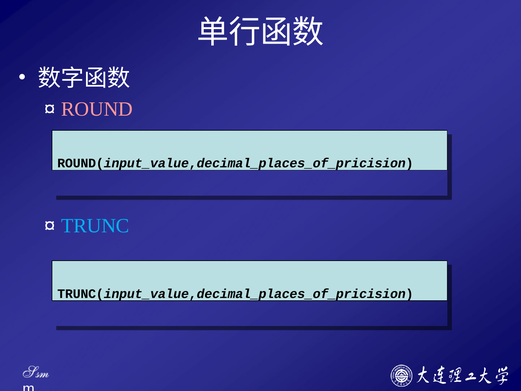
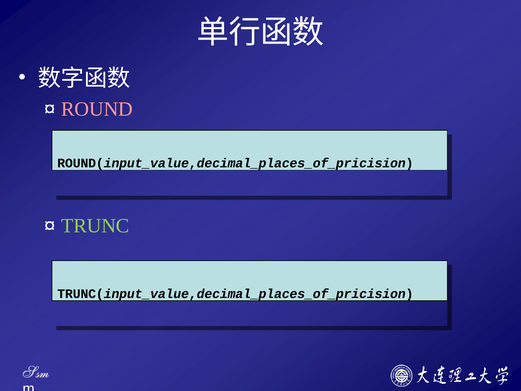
TRUNC colour: light blue -> light green (95, 226)
